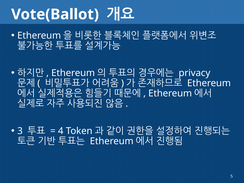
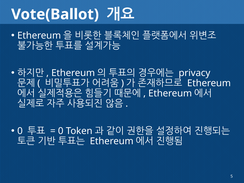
3: 3 -> 0 (20, 131)
4: 4 -> 0 (61, 131)
